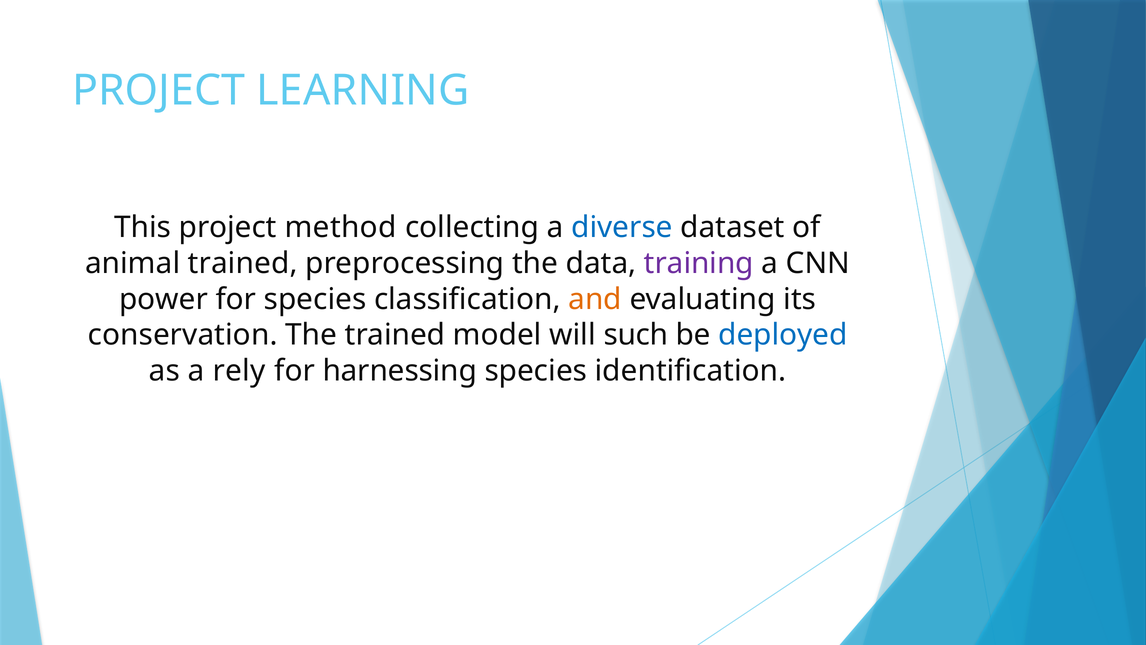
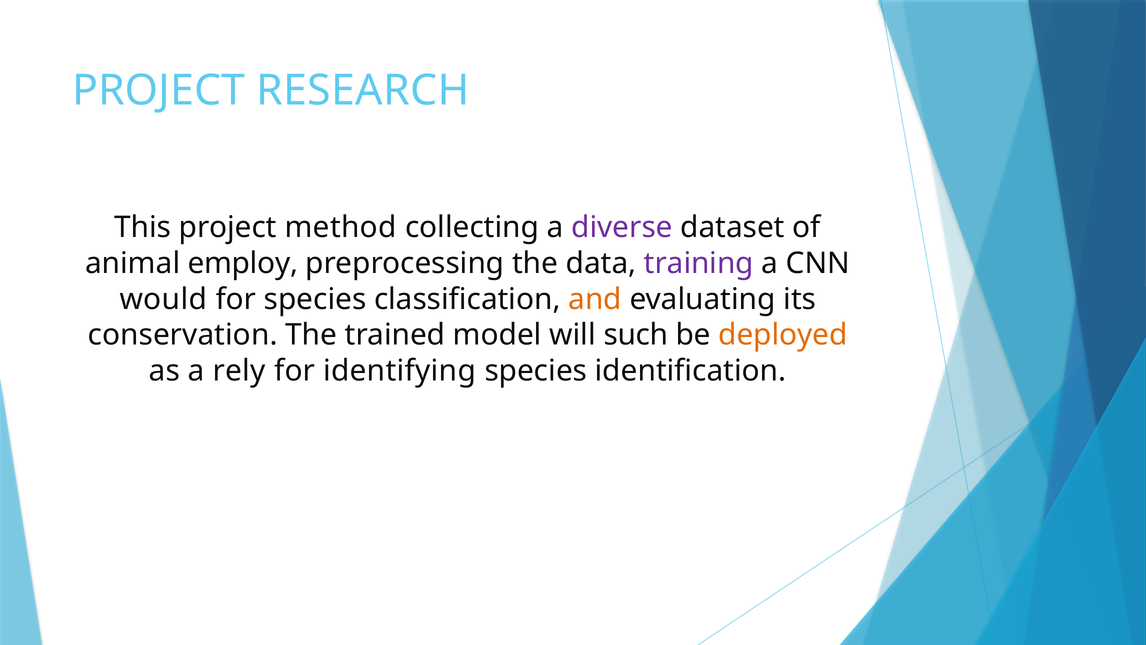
LEARNING: LEARNING -> RESEARCH (363, 90)
diverse colour: blue -> purple (622, 227)
animal trained: trained -> employ (243, 263)
power: power -> would (163, 299)
deployed colour: blue -> orange (783, 335)
harnessing: harnessing -> identifying (400, 371)
